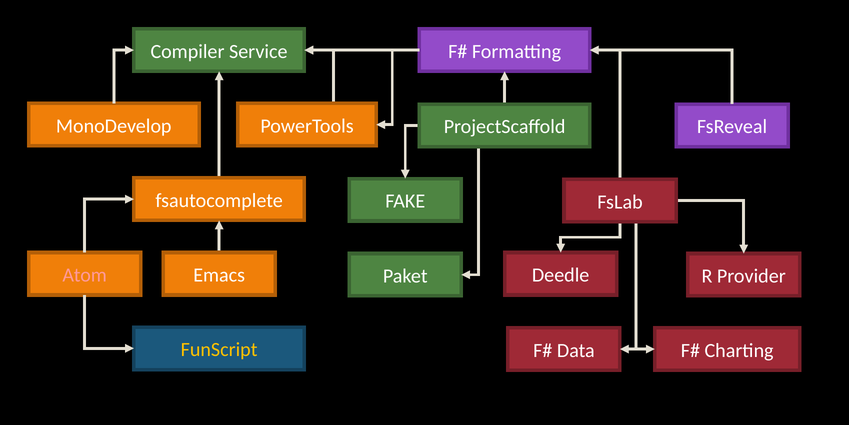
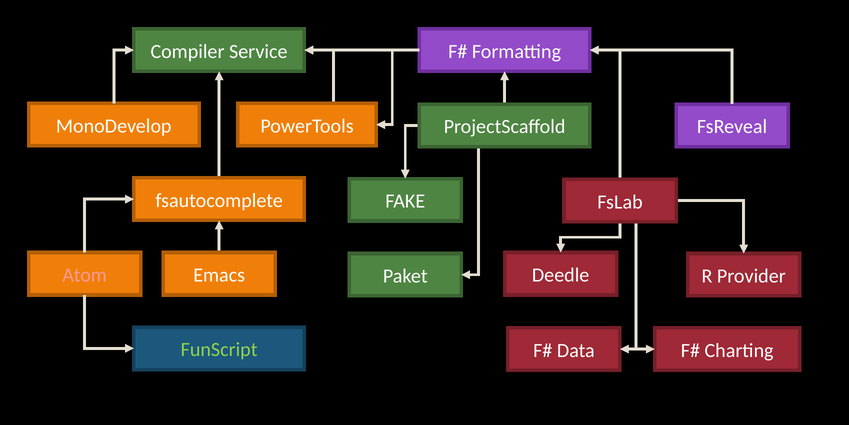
FunScript colour: yellow -> light green (219, 349)
